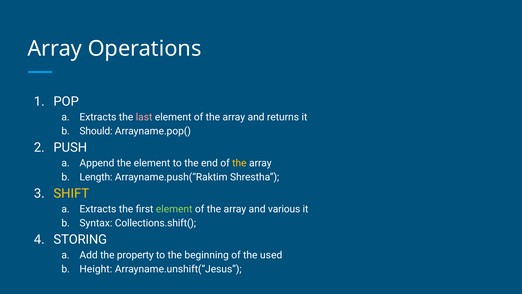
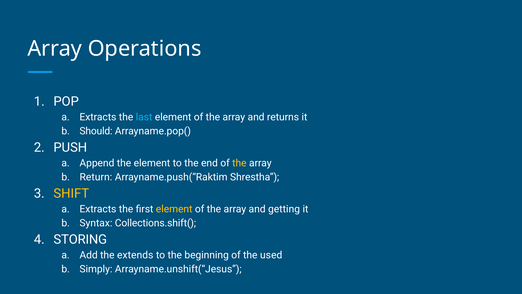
last colour: pink -> light blue (144, 117)
Length: Length -> Return (96, 177)
element colour: light green -> yellow (174, 209)
various: various -> getting (284, 209)
property: property -> extends (135, 255)
Height: Height -> Simply (96, 269)
